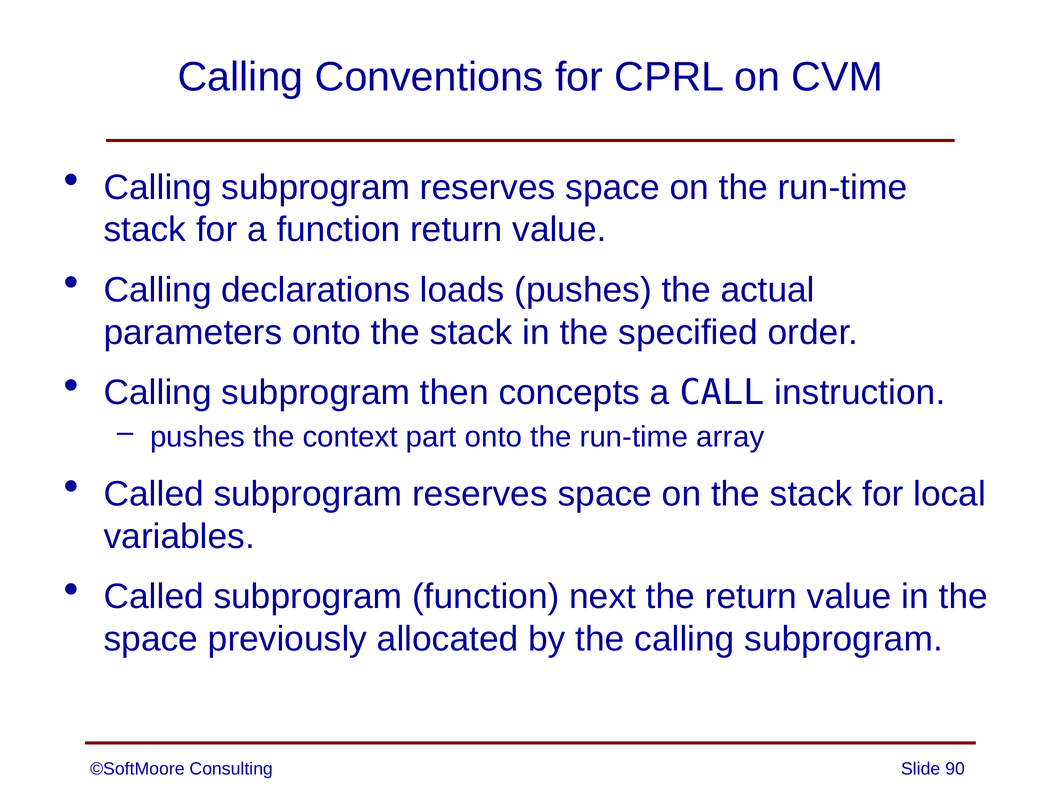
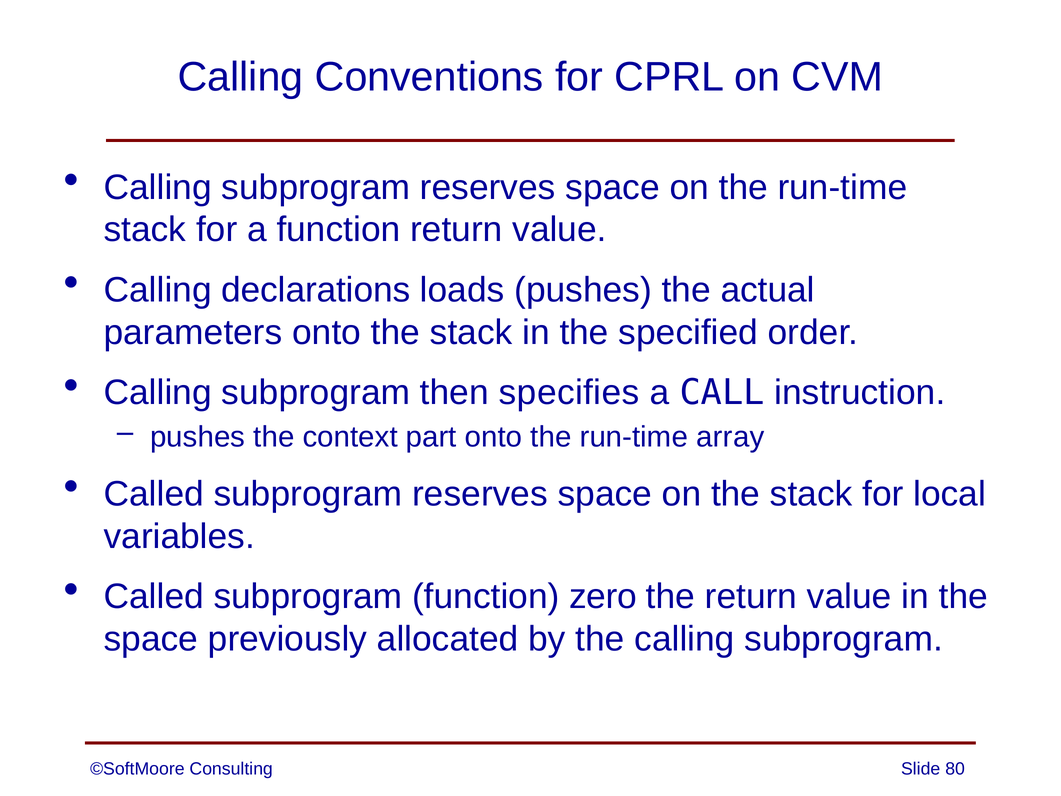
concepts: concepts -> specifies (569, 392)
next: next -> zero (603, 596)
90: 90 -> 80 (955, 769)
